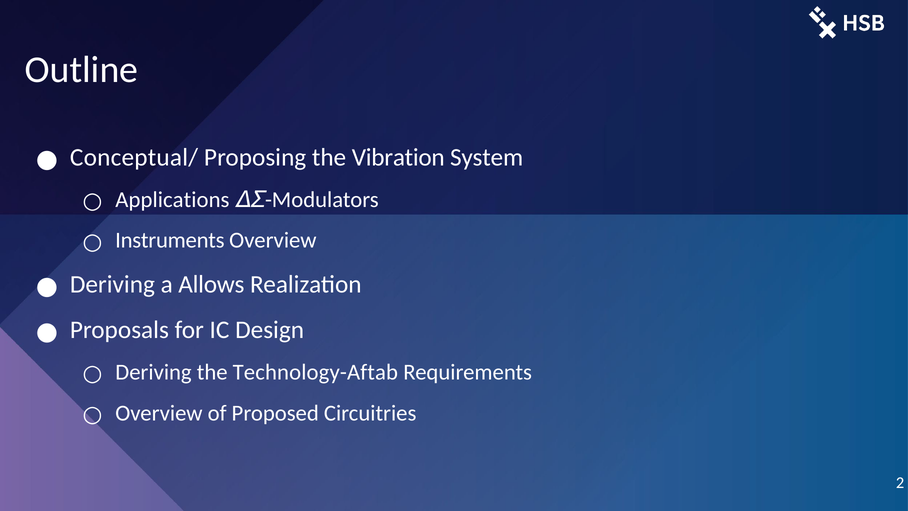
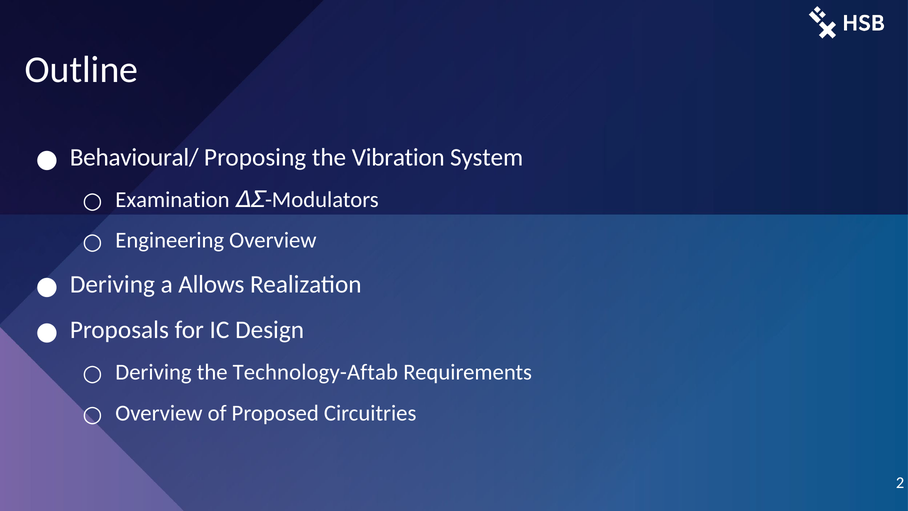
Conceptual/: Conceptual/ -> Behavioural/ (134, 157)
Applications: Applications -> Examination (172, 200)
Instruments: Instruments -> Engineering (170, 240)
